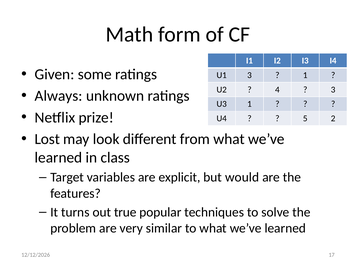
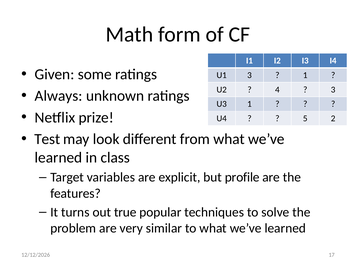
Lost: Lost -> Test (47, 139)
would: would -> profile (242, 177)
